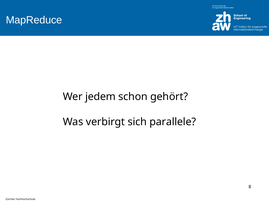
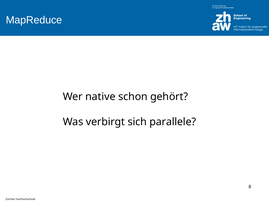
jedem: jedem -> native (100, 96)
